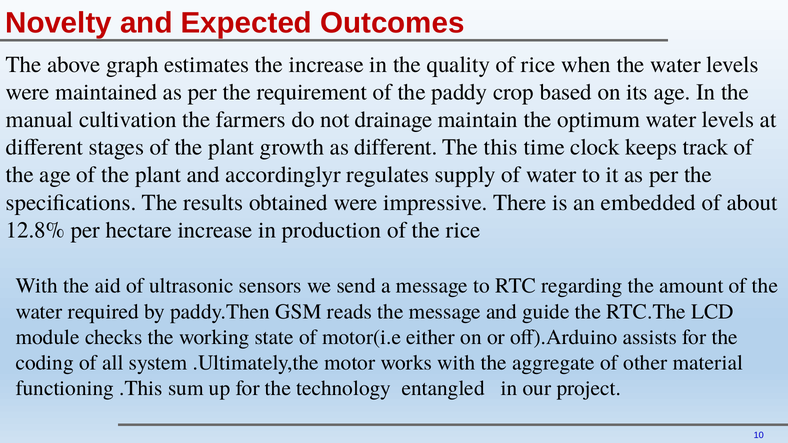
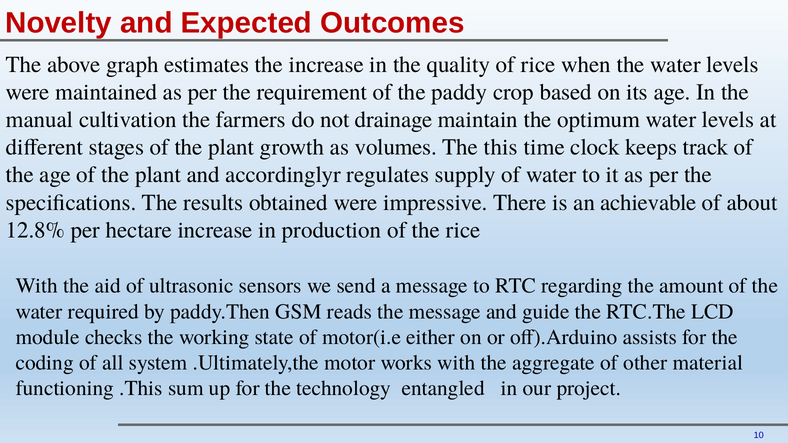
as different: different -> volumes (396, 147)
embedded: embedded -> achievable (649, 203)
